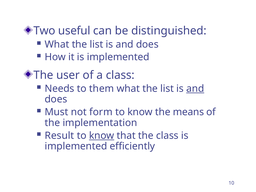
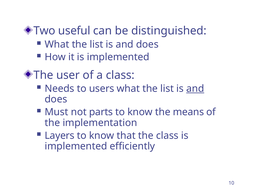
them: them -> users (102, 89)
form: form -> parts (101, 112)
Result: Result -> Layers (60, 136)
know underline: present -> none (102, 136)
